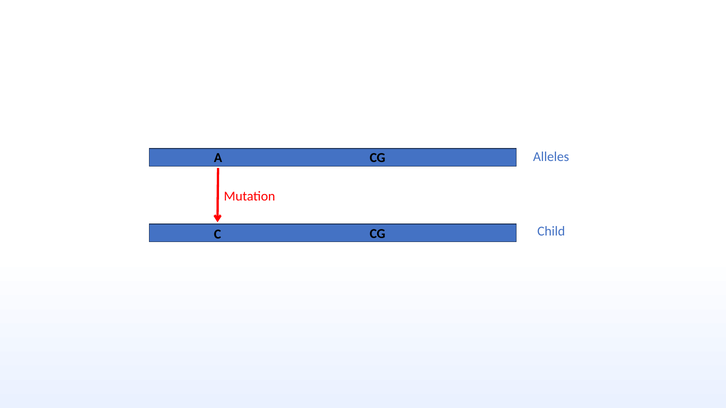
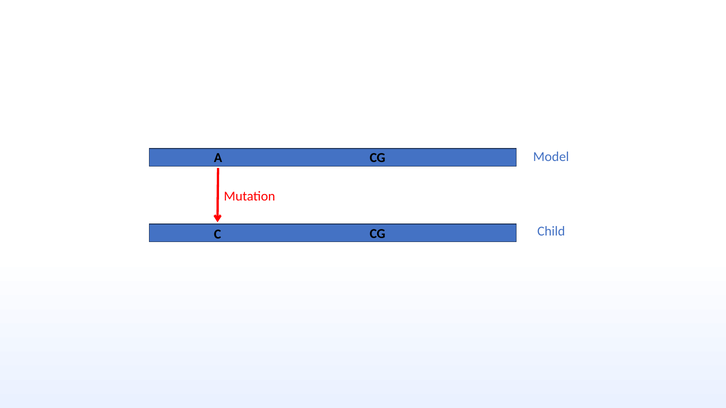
Alleles: Alleles -> Model (551, 157)
